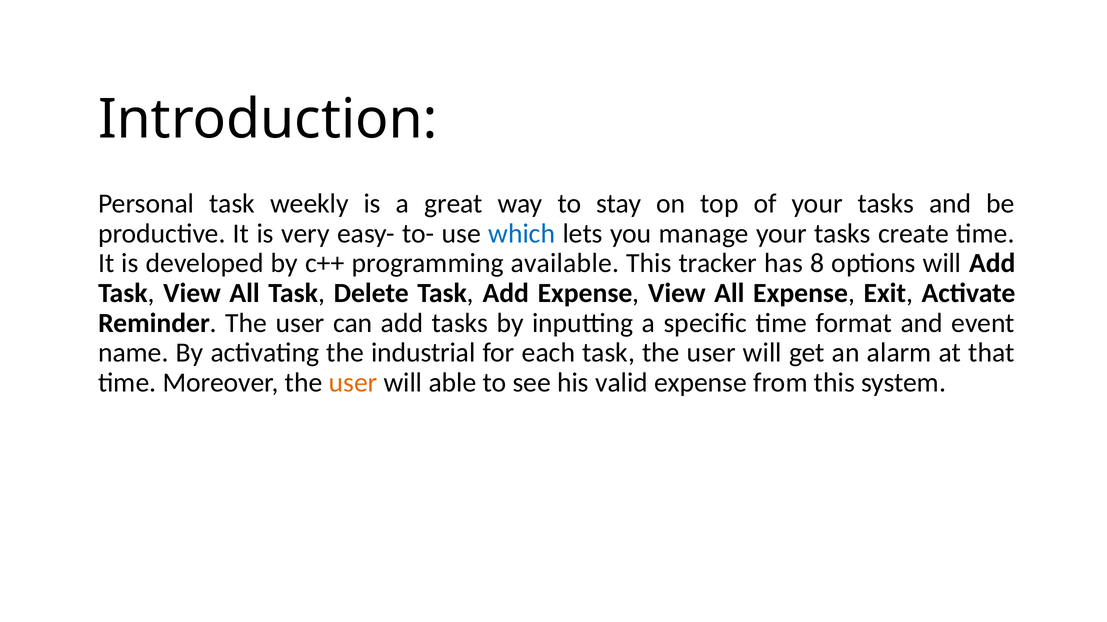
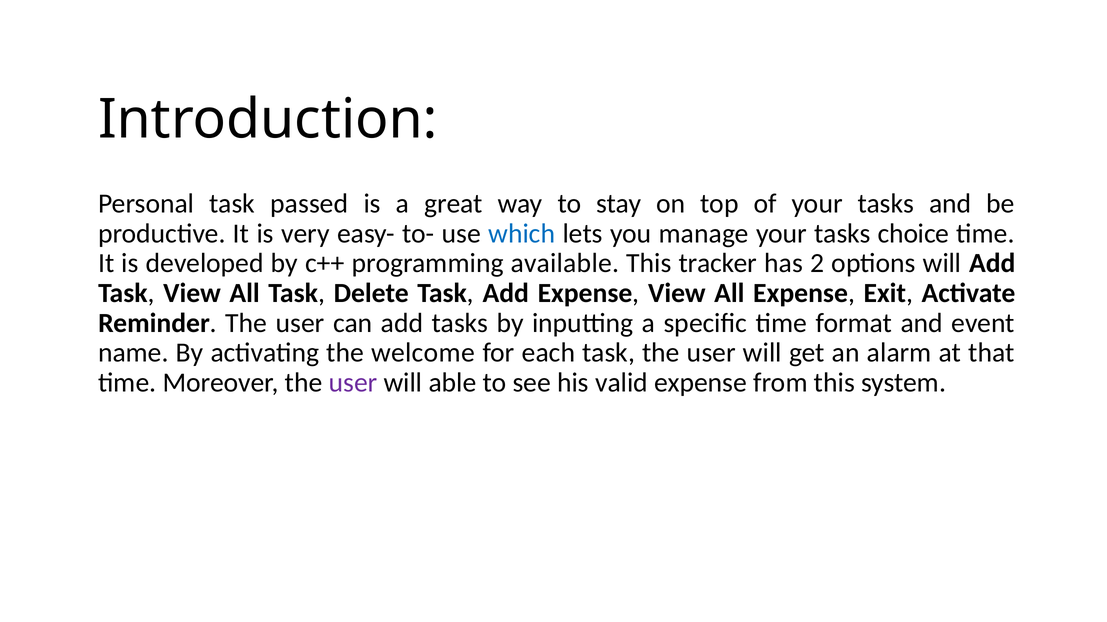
weekly: weekly -> passed (309, 204)
create: create -> choice (914, 234)
8: 8 -> 2 (817, 264)
industrial: industrial -> welcome (423, 353)
user colour: orange -> purple (353, 383)
